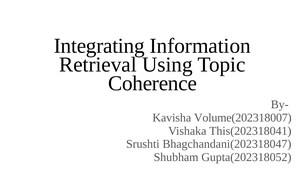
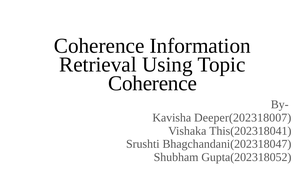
Integrating: Integrating -> Coherence (99, 46)
Volume(202318007: Volume(202318007 -> Deeper(202318007 (243, 117)
